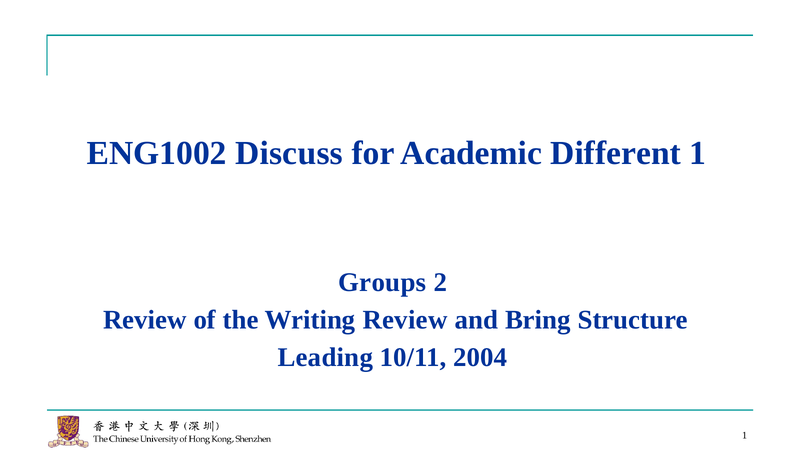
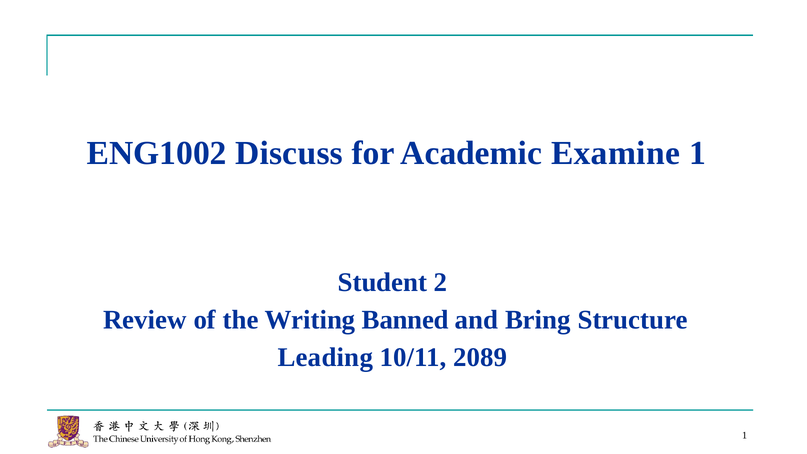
Different: Different -> Examine (615, 153)
Groups: Groups -> Student (382, 282)
Writing Review: Review -> Banned (405, 320)
2004: 2004 -> 2089 (480, 358)
